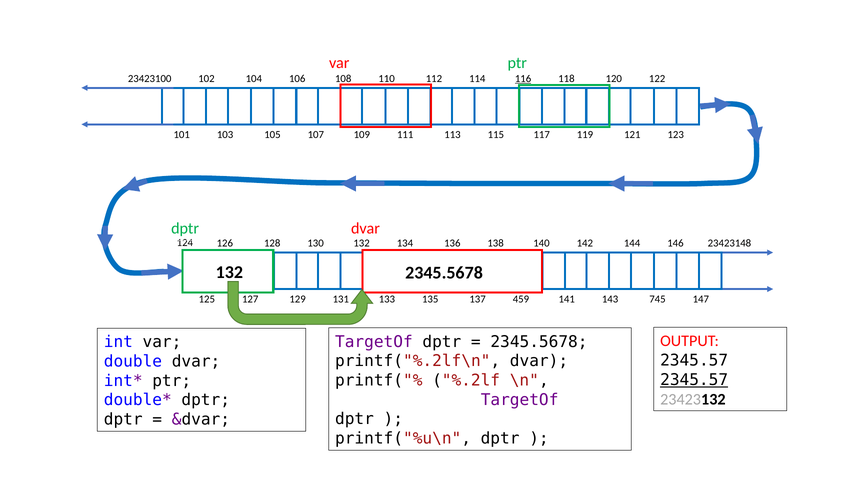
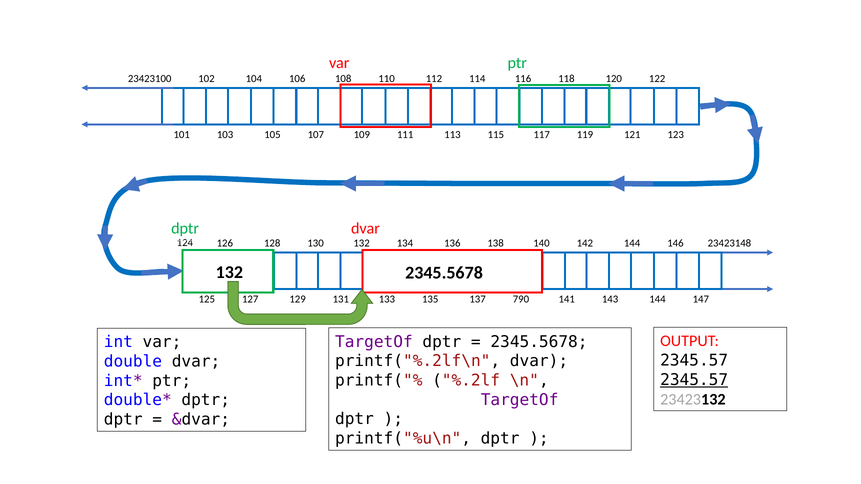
116 underline: present -> none (523, 79)
459: 459 -> 790 (521, 300)
143 745: 745 -> 144 (657, 300)
